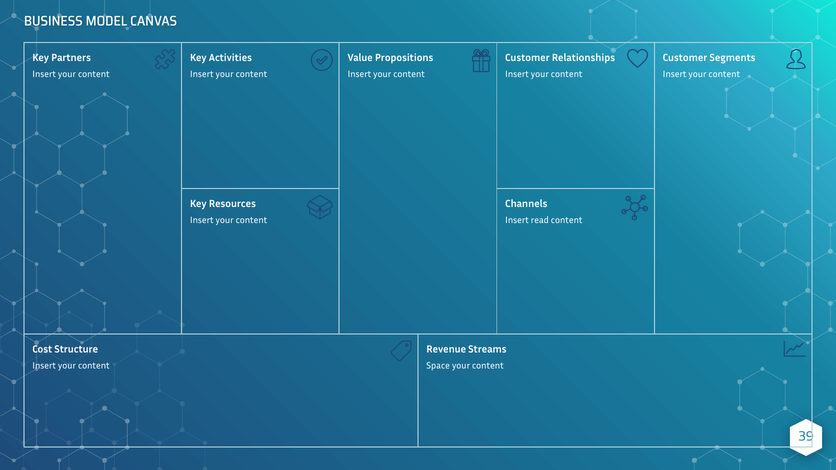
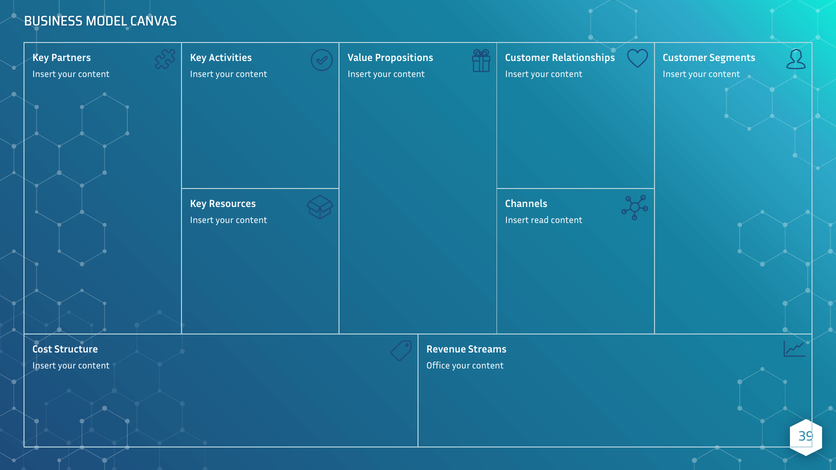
Space: Space -> Office (438, 366)
